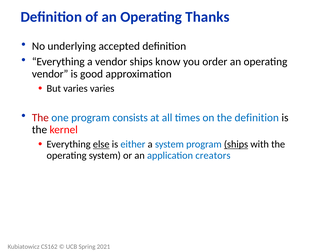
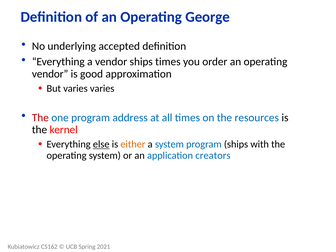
Thanks: Thanks -> George (208, 17)
ships know: know -> times (168, 62)
consists: consists -> address (130, 118)
the definition: definition -> resources (257, 118)
either colour: blue -> orange (133, 144)
ships underline: present -> none (236, 144)
